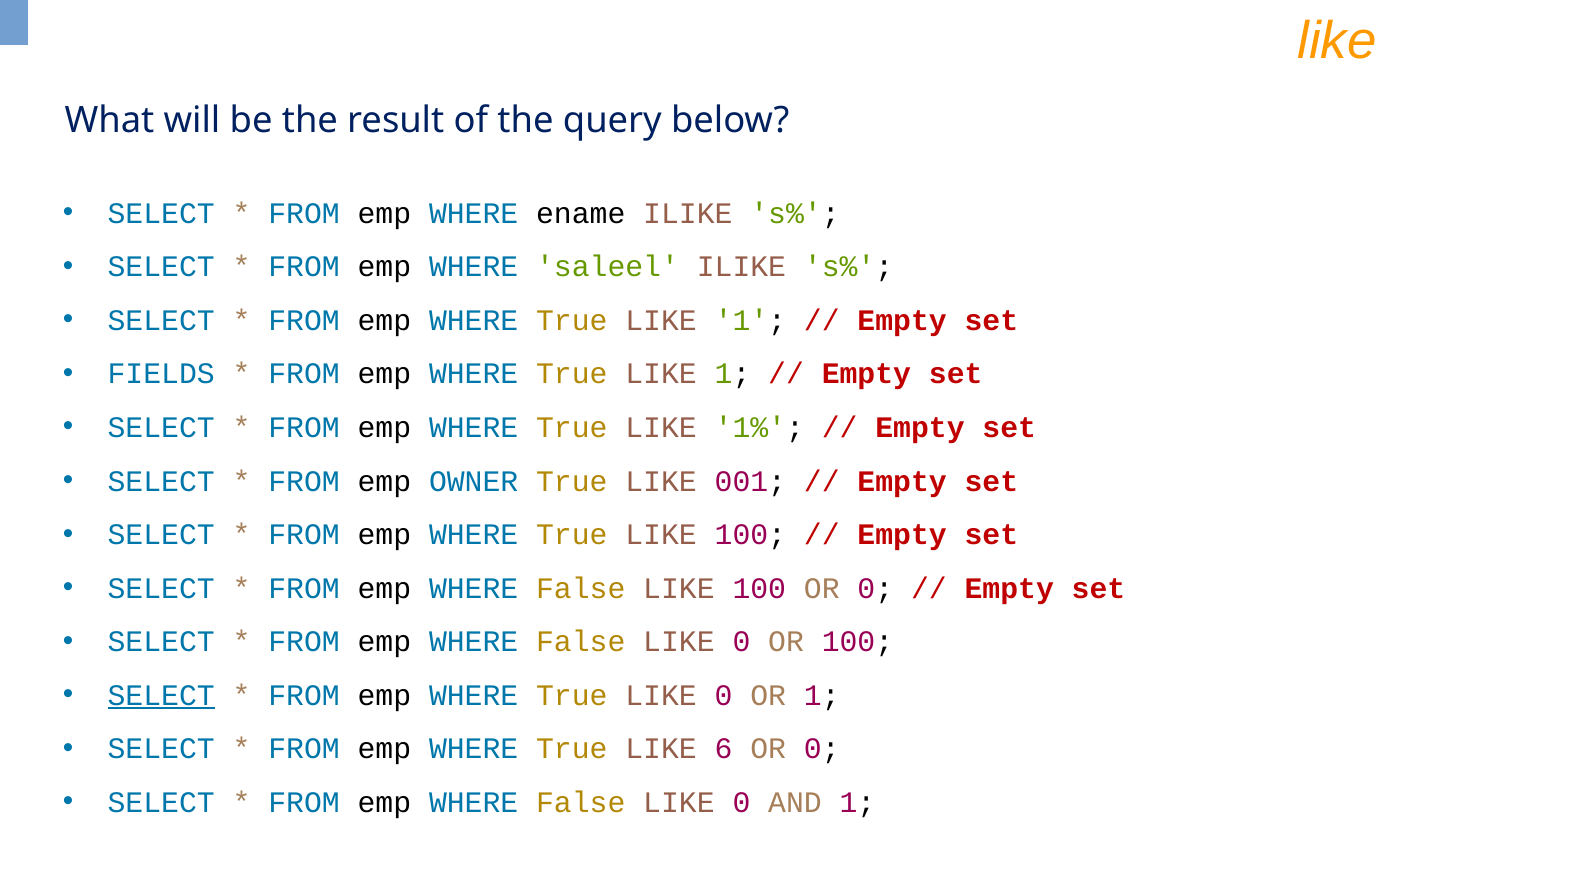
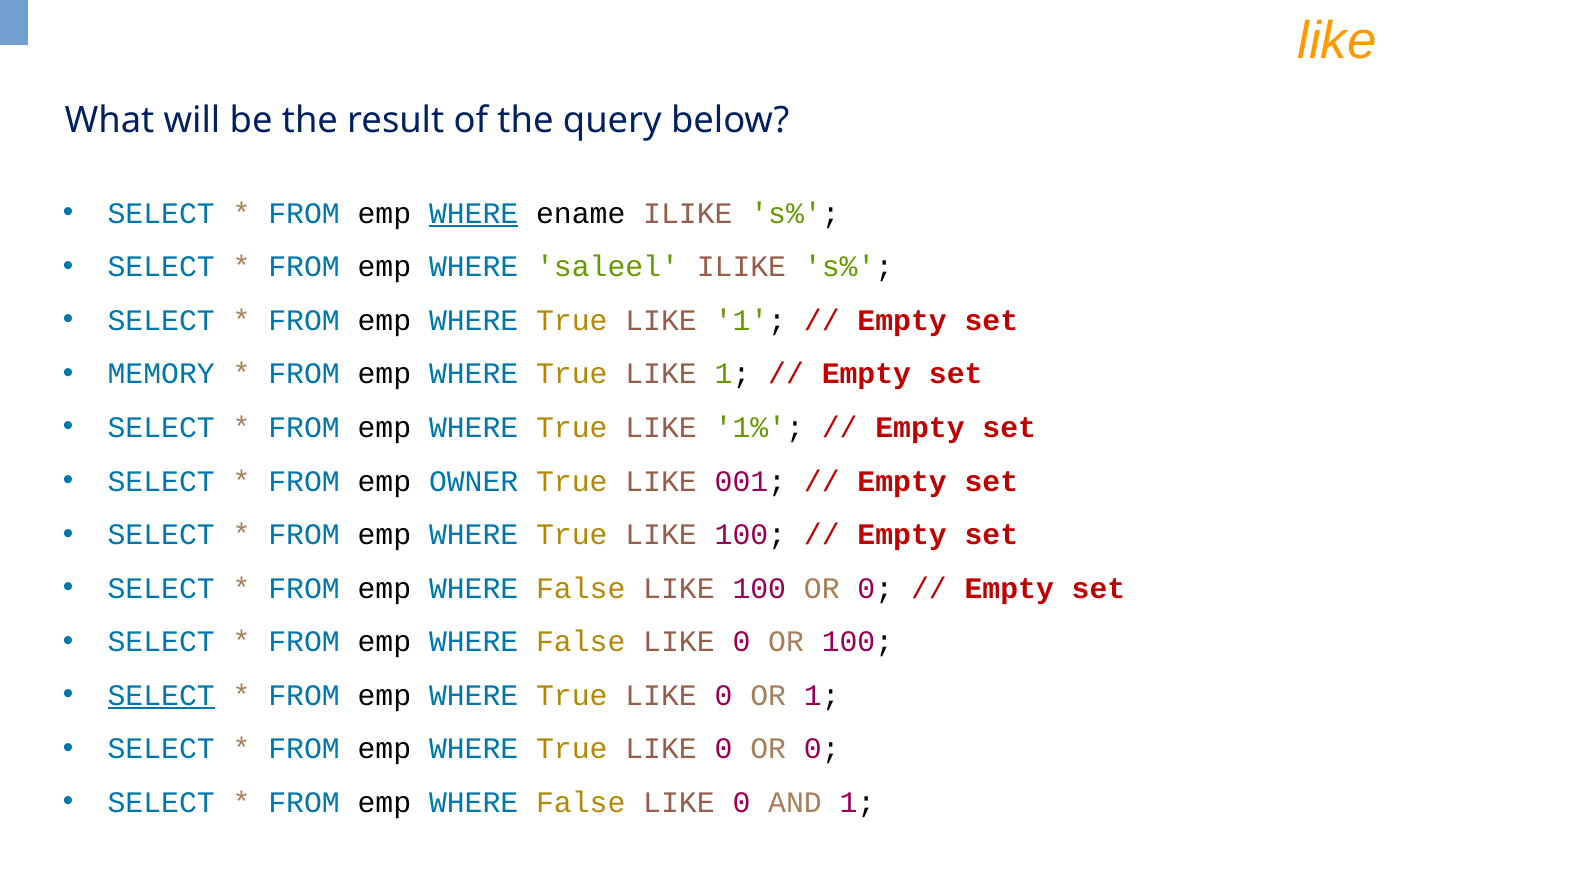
WHERE underline: none -> present (474, 213)
FIELDS: FIELDS -> MEMORY (161, 374)
6: 6 -> 0 (724, 749)
